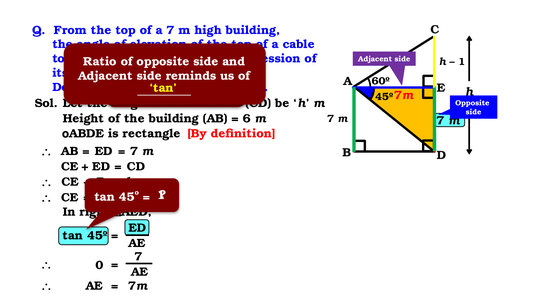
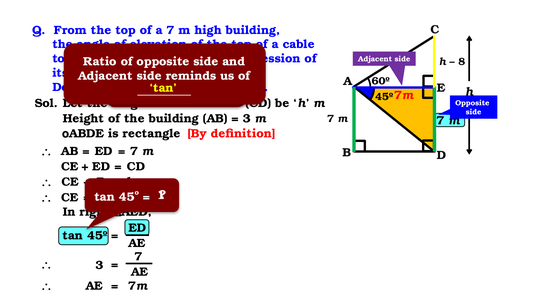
1: 1 -> 8 (462, 62)
6: 6 -> 3 (247, 119)
0: 0 -> 3 (100, 265)
